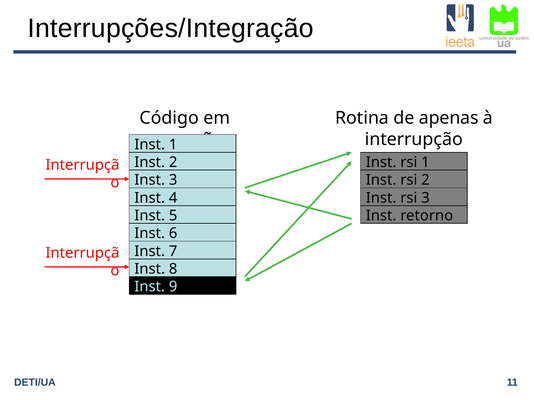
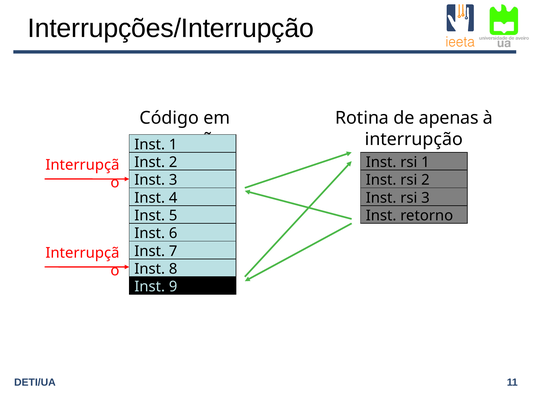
Interrupções/Integração: Interrupções/Integração -> Interrupções/Interrupção (171, 29)
